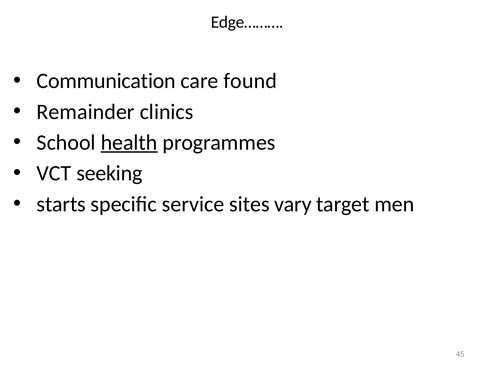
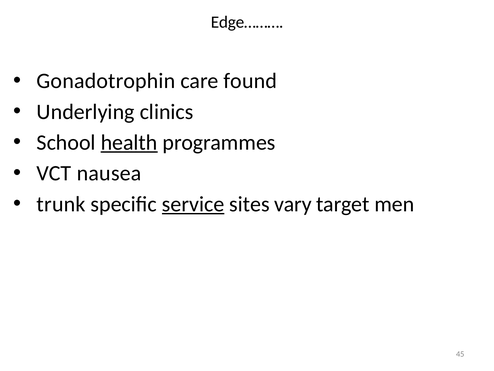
Communication: Communication -> Gonadotrophin (106, 81)
Remainder: Remainder -> Underlying (86, 112)
seeking: seeking -> nausea (109, 173)
starts: starts -> trunk (61, 204)
service underline: none -> present (193, 204)
